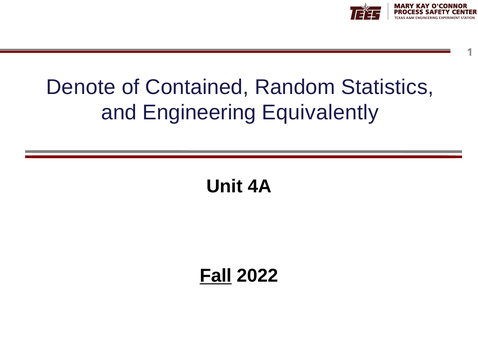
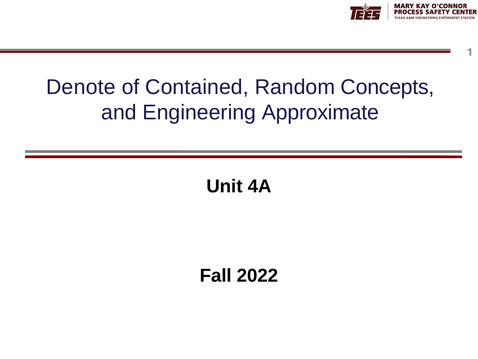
Statistics: Statistics -> Concepts (388, 87)
Equivalently: Equivalently -> Approximate (321, 112)
Fall underline: present -> none (216, 275)
